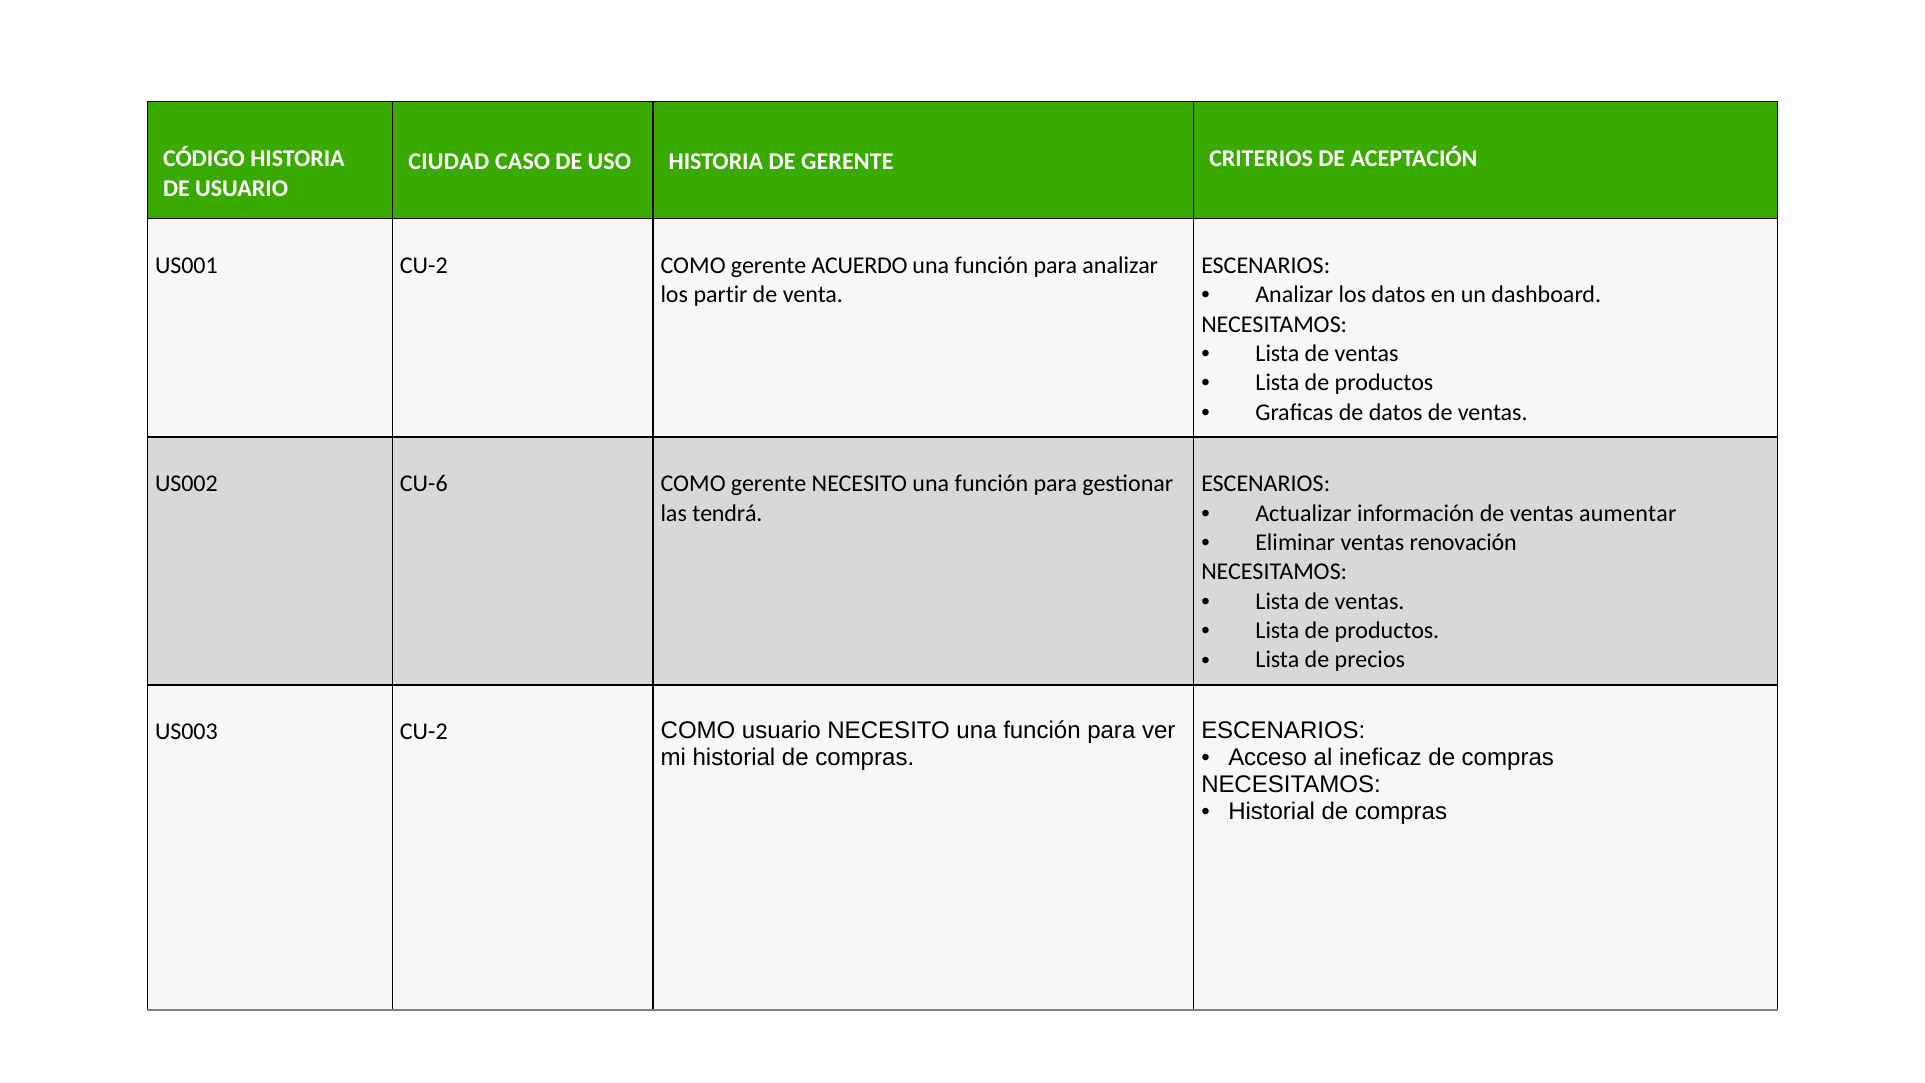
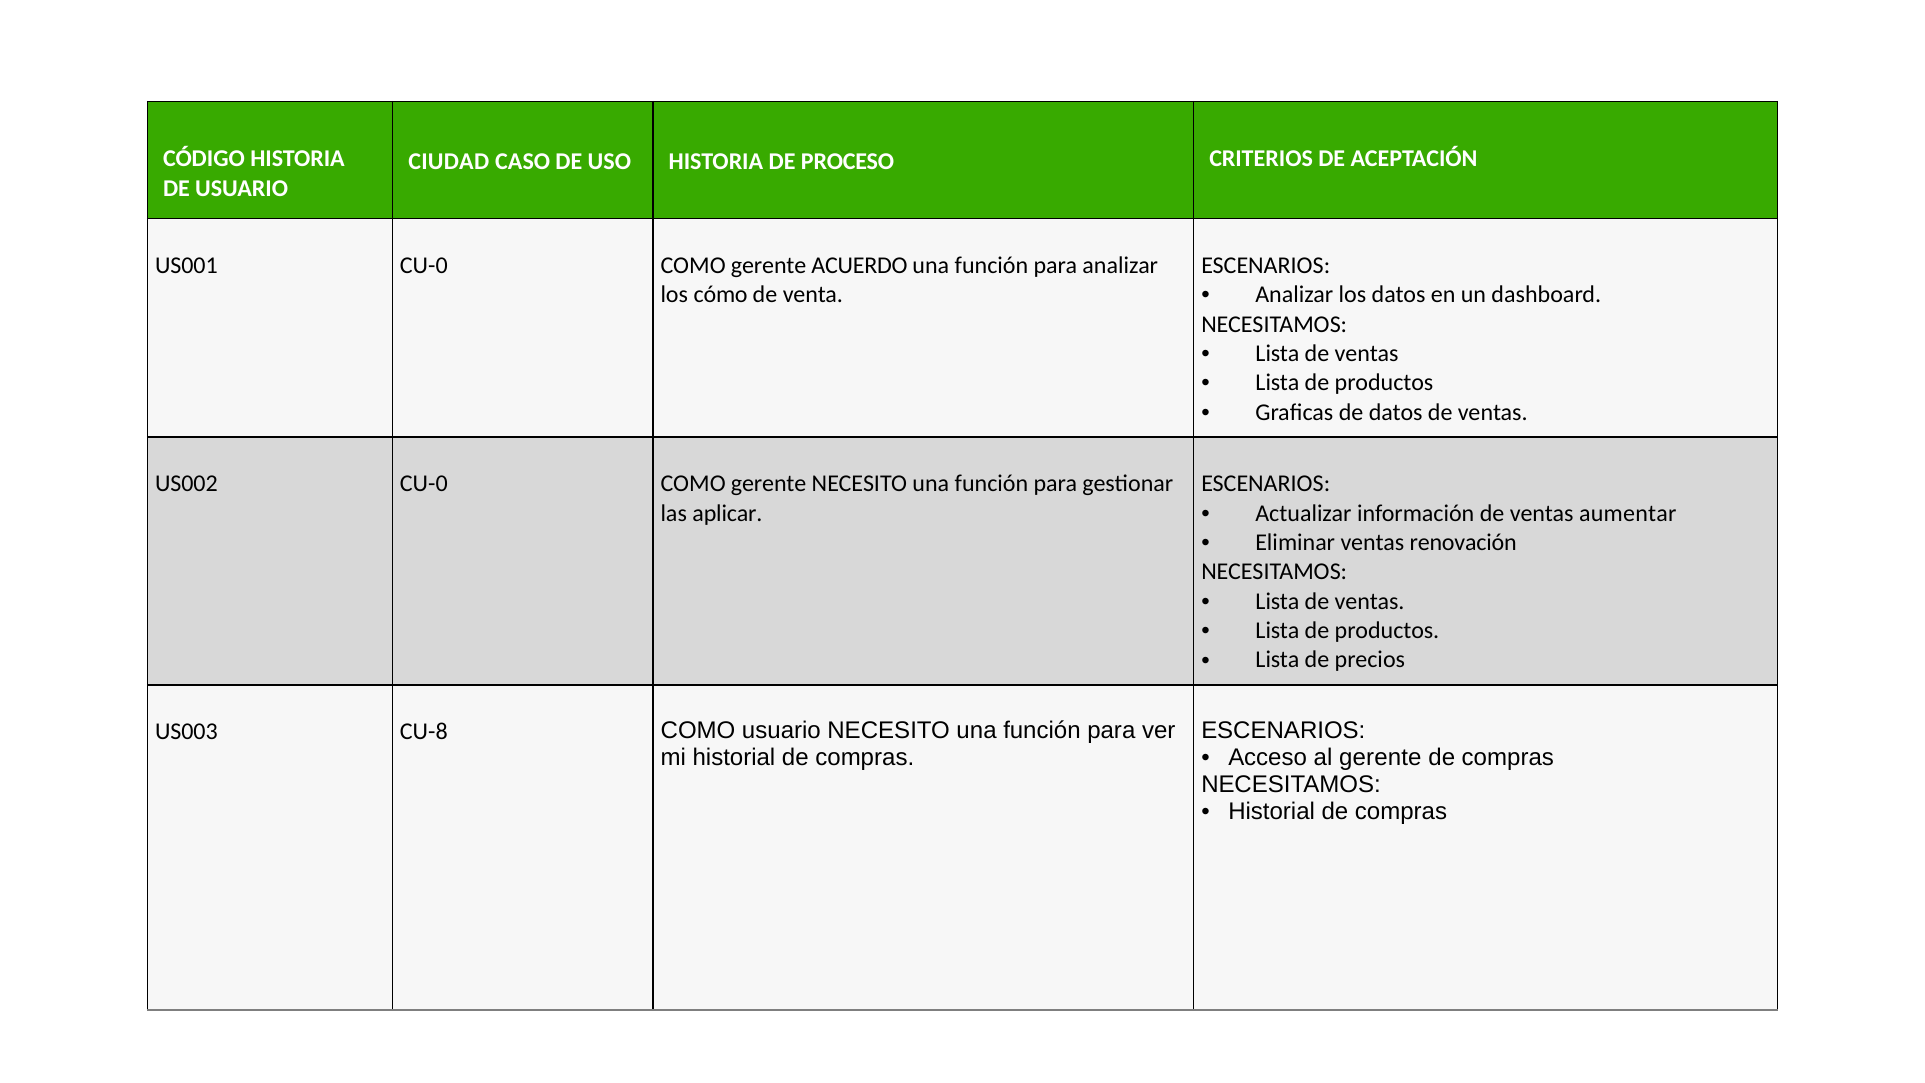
DE GERENTE: GERENTE -> PROCESO (848, 161)
US001 CU-2: CU-2 -> CU-0 (424, 265)
partir: partir -> cómo (721, 295)
US002 CU-6: CU-6 -> CU-0 (424, 484)
tendrá: tendrá -> aplicar (727, 513)
US003 CU-2: CU-2 -> CU-8 (424, 732)
al ineficaz: ineficaz -> gerente (1380, 758)
